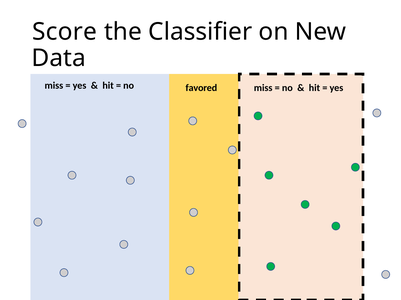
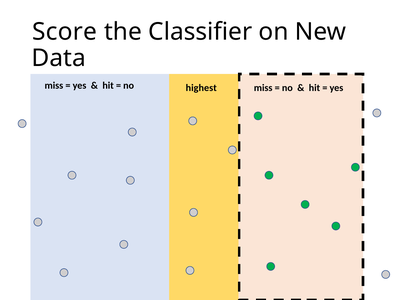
favored: favored -> highest (201, 88)
